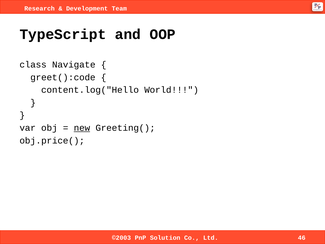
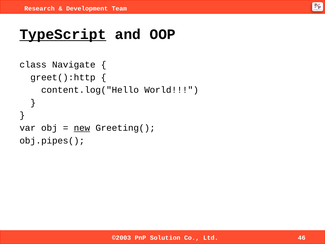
TypeScript underline: none -> present (63, 34)
greet():code: greet():code -> greet():http (63, 77)
obj.price(: obj.price( -> obj.pipes( (52, 140)
